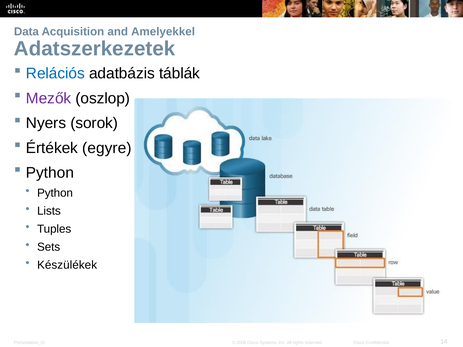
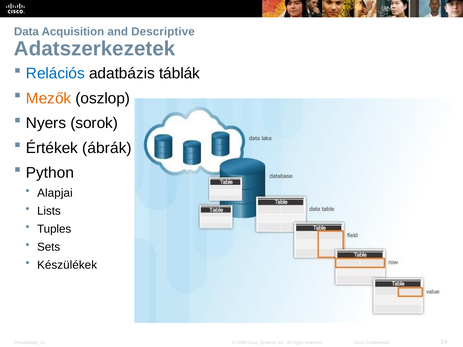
Amelyekkel: Amelyekkel -> Descriptive (163, 32)
Mezők colour: purple -> orange (49, 98)
egyre: egyre -> ábrák (107, 148)
Python: Python -> Alapjai (55, 193)
